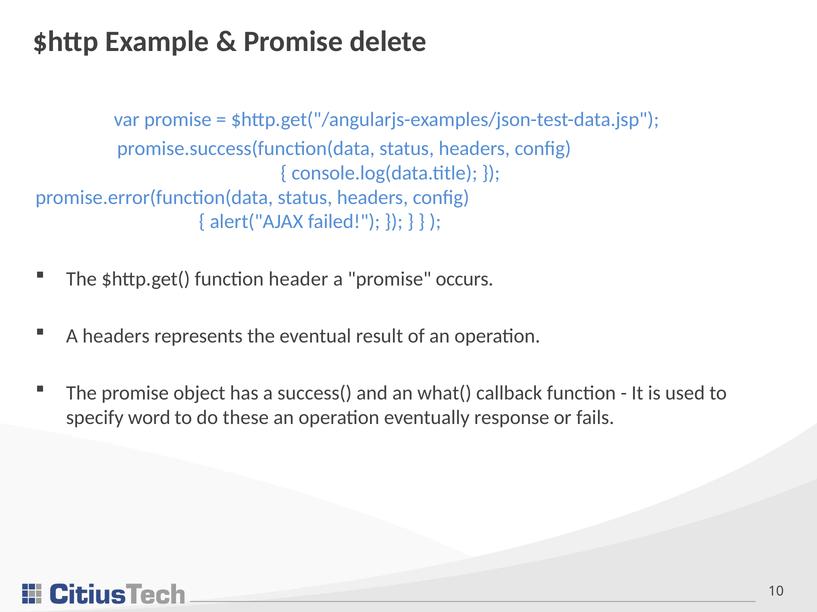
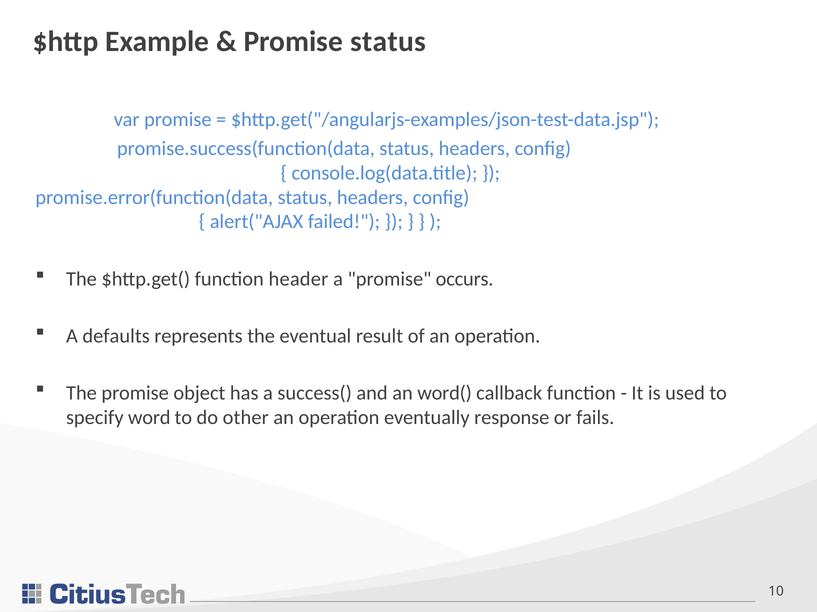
Promise delete: delete -> status (388, 41)
A headers: headers -> defaults (116, 336)
what(: what( -> word( (445, 394)
these: these -> other (246, 418)
